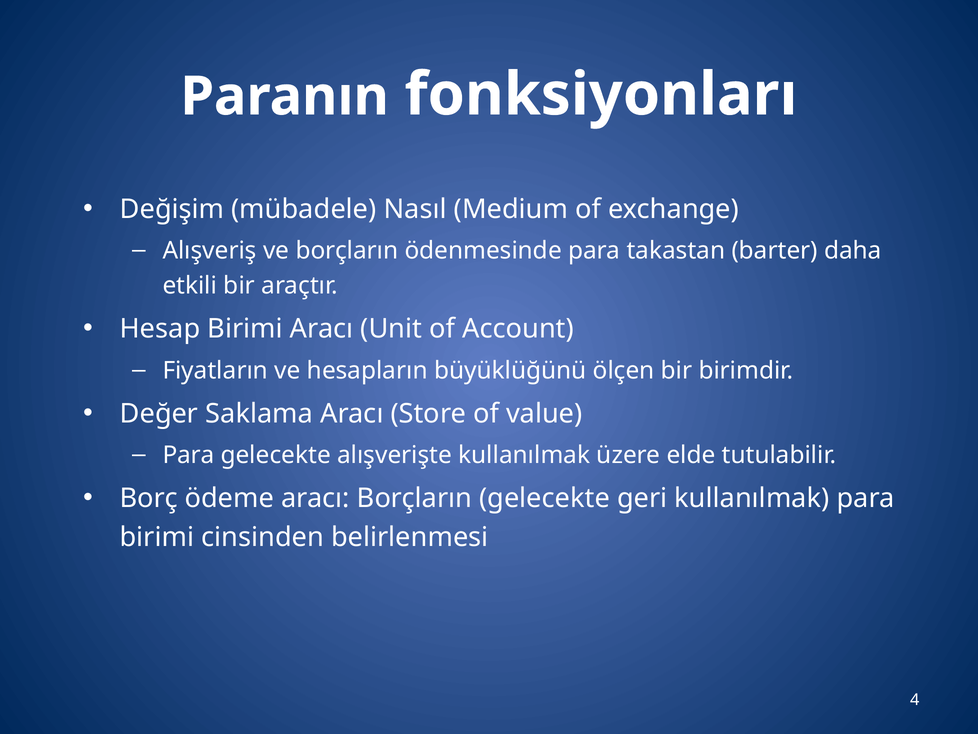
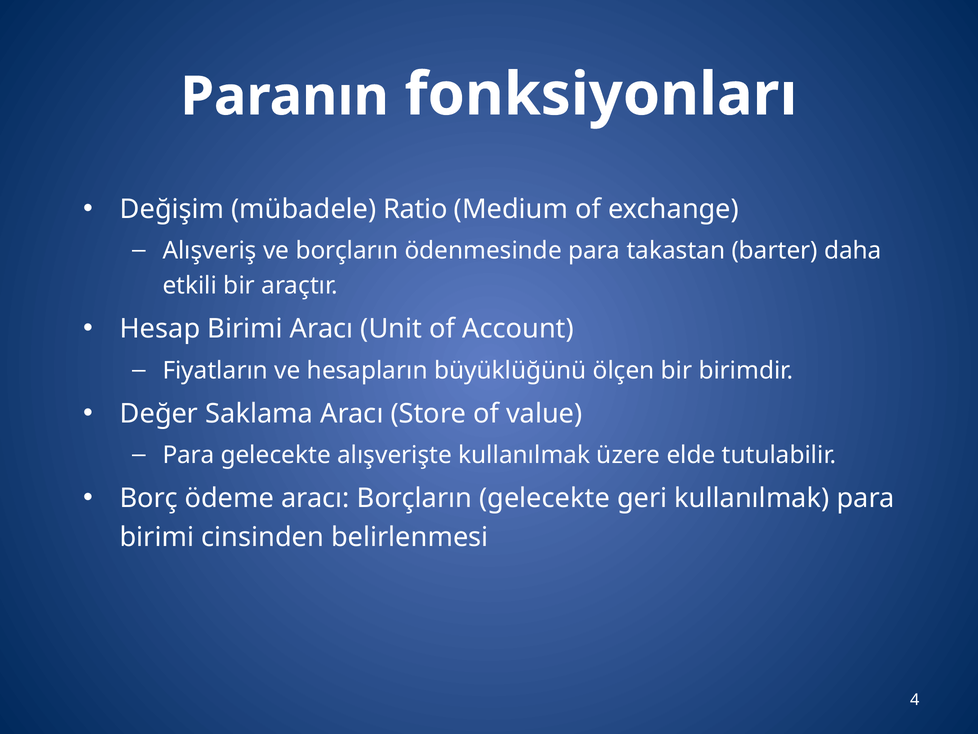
Nasıl: Nasıl -> Ratio (415, 209)
